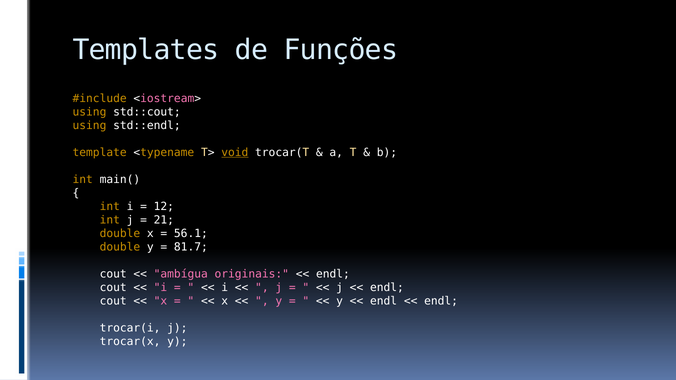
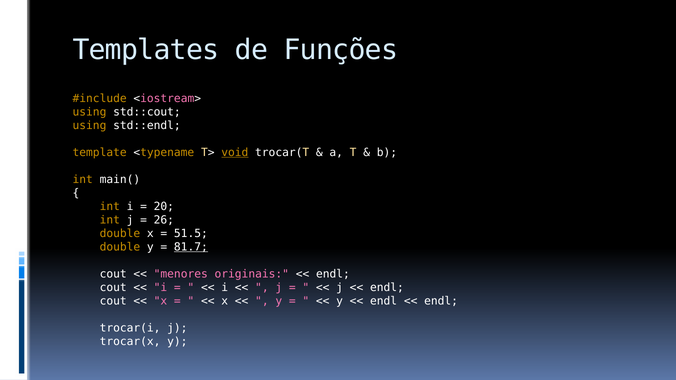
12: 12 -> 20 (164, 207)
21: 21 -> 26 (164, 220)
56.1: 56.1 -> 51.5 (191, 234)
81.7 underline: none -> present (191, 247)
ambígua: ambígua -> menores (181, 274)
